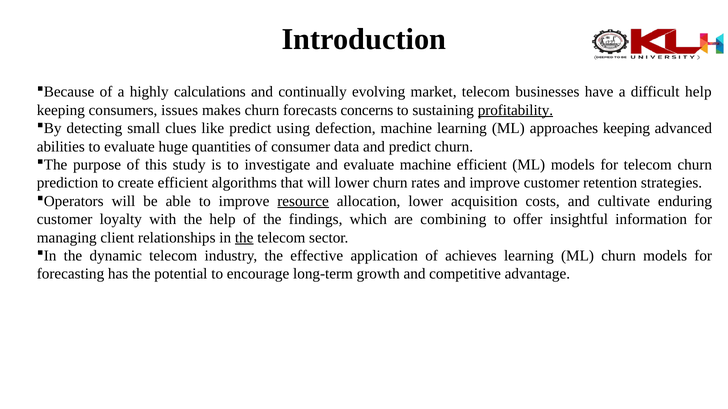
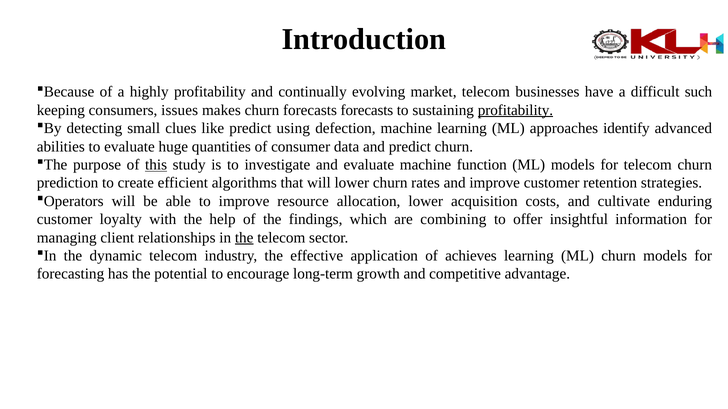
highly calculations: calculations -> profitability (210, 92)
difficult help: help -> such (698, 92)
forecasts concerns: concerns -> forecasts (367, 110)
approaches keeping: keeping -> identify (626, 128)
this underline: none -> present (156, 165)
machine efficient: efficient -> function (482, 165)
resource underline: present -> none (303, 201)
